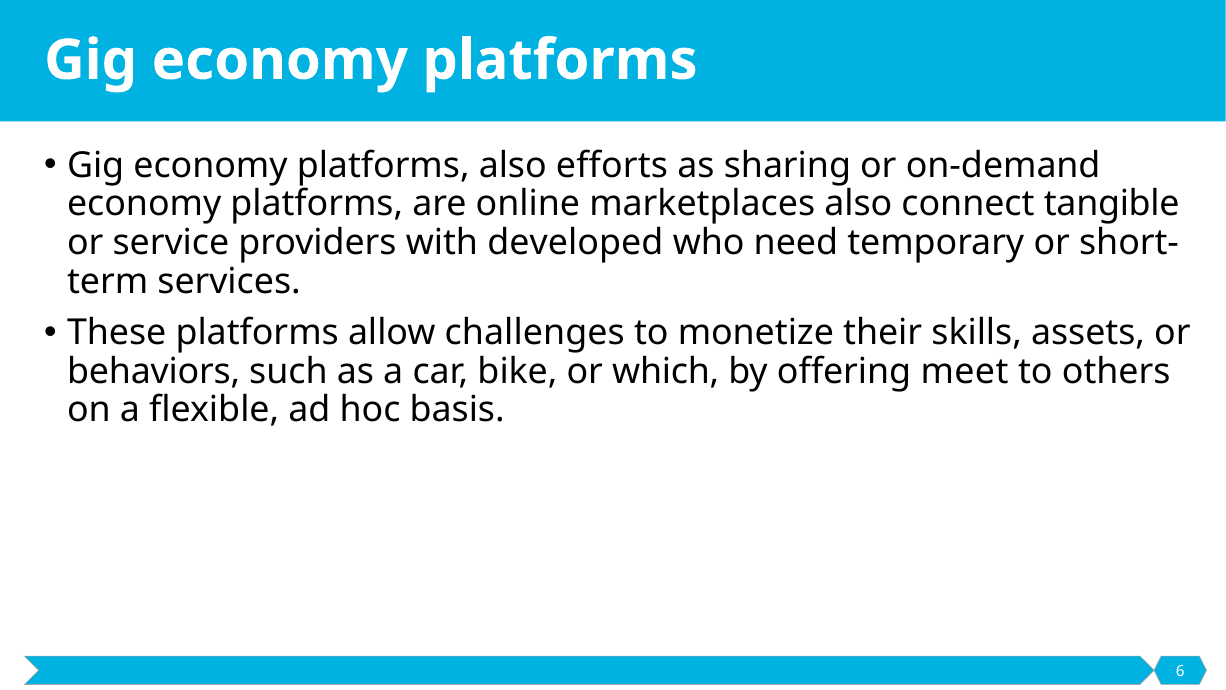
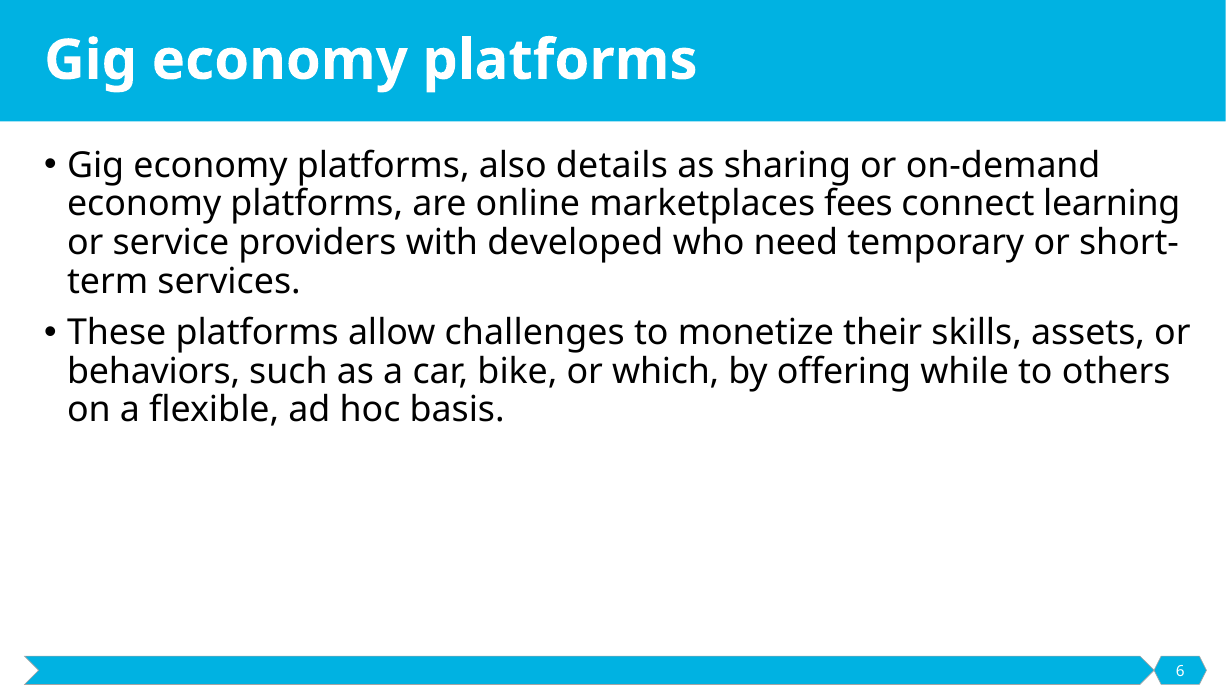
efforts: efforts -> details (612, 165)
marketplaces also: also -> fees (859, 204)
tangible: tangible -> learning (1112, 204)
meet: meet -> while (965, 371)
